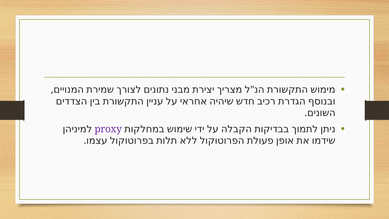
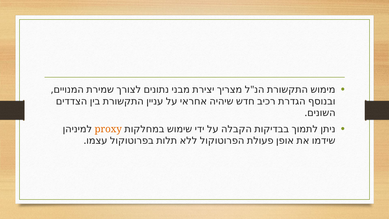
proxy colour: purple -> orange (108, 129)
